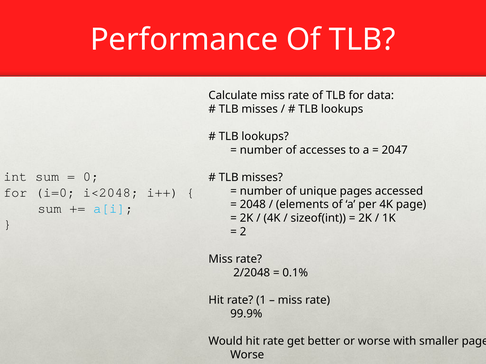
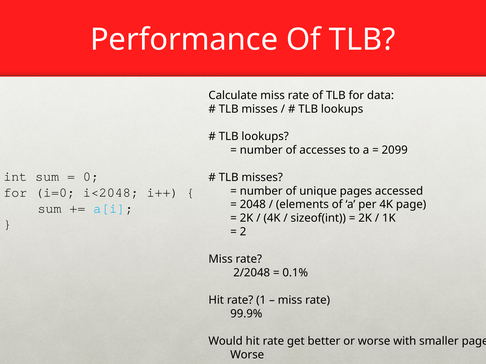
2047: 2047 -> 2099 (395, 150)
